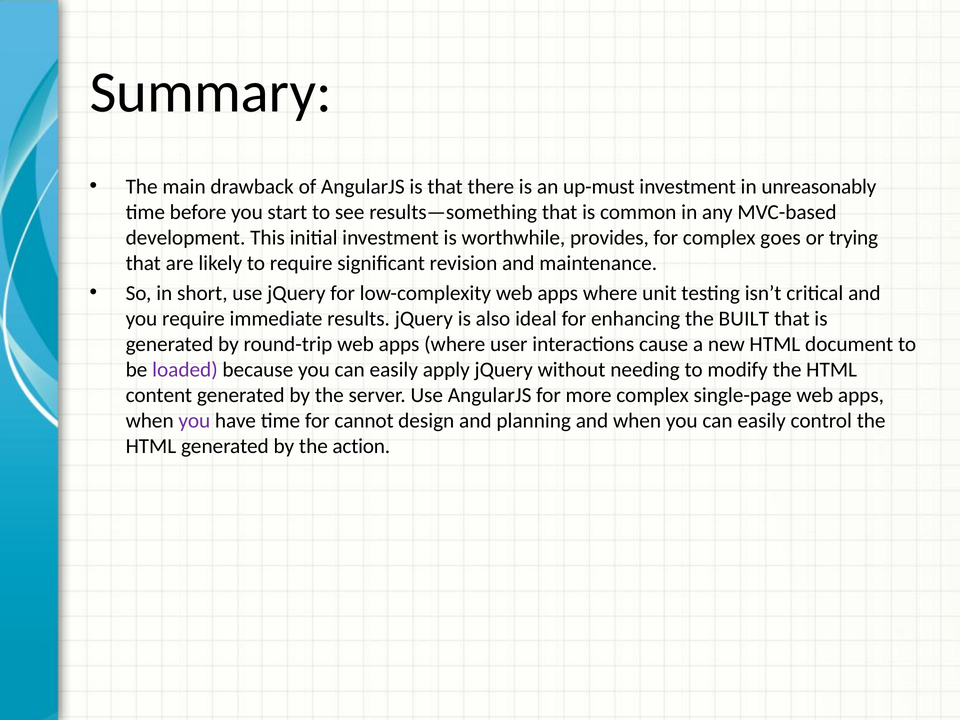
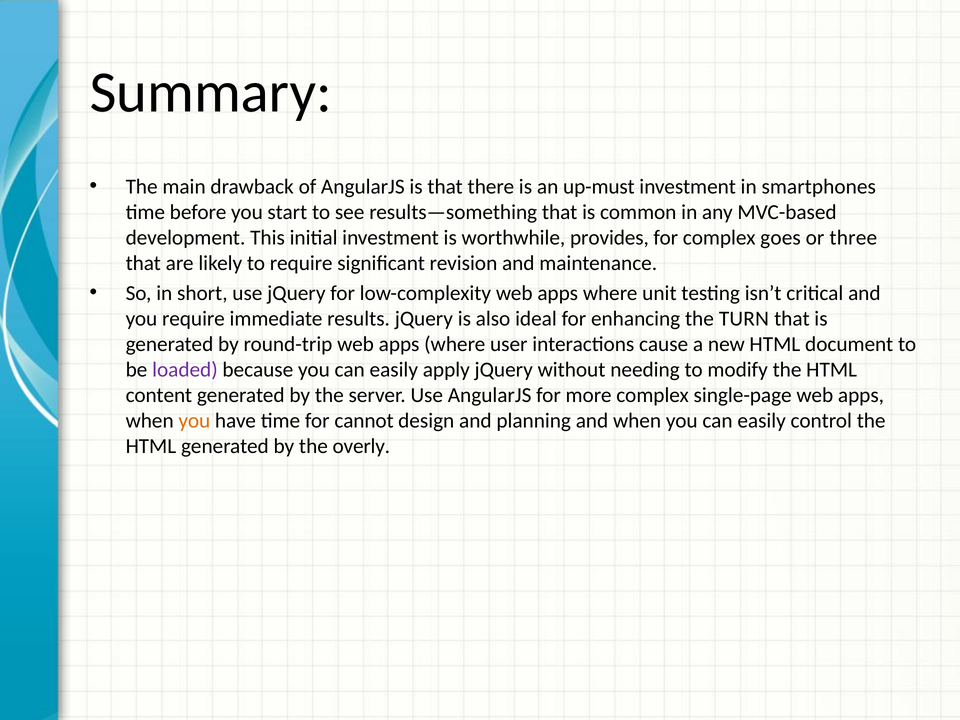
unreasonably: unreasonably -> smartphones (819, 187)
trying: trying -> three (853, 238)
BUILT: BUILT -> TURN (744, 319)
you colour: purple -> orange (194, 421)
action: action -> overly (361, 446)
